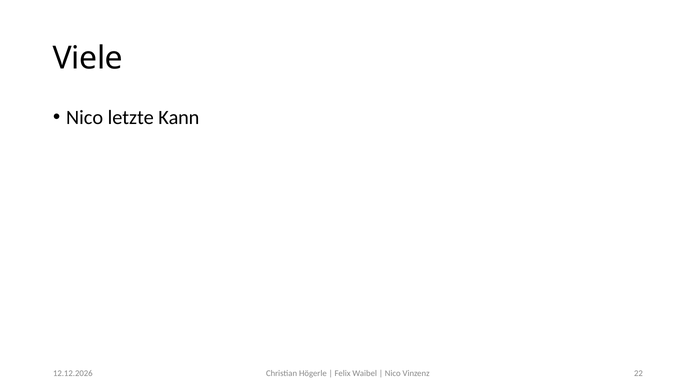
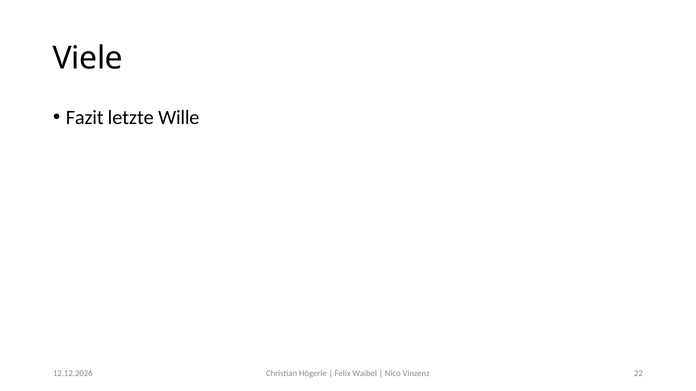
Nico: Nico -> Fazit (85, 118)
Kann: Kann -> Wille (179, 118)
